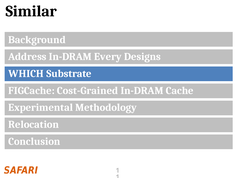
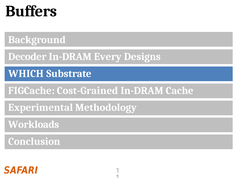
Similar: Similar -> Buffers (31, 11)
Address: Address -> Decoder (27, 57)
Relocation: Relocation -> Workloads (34, 124)
